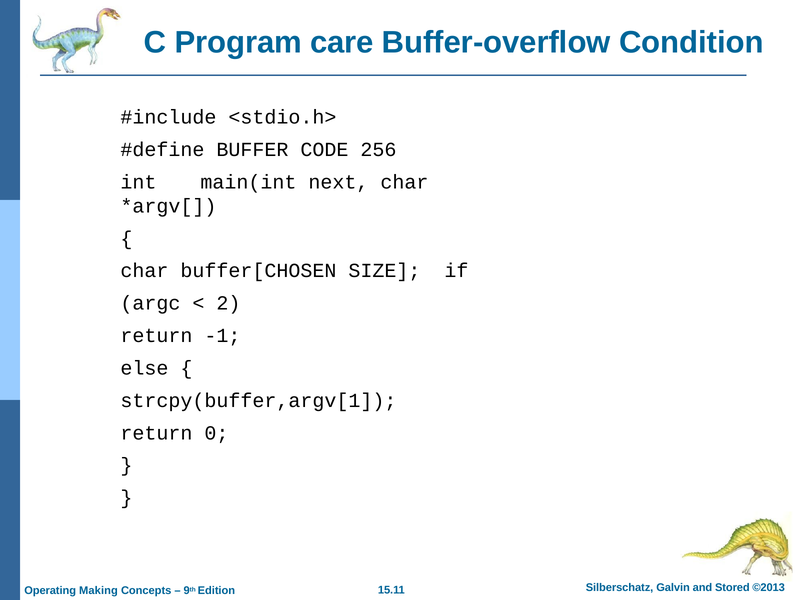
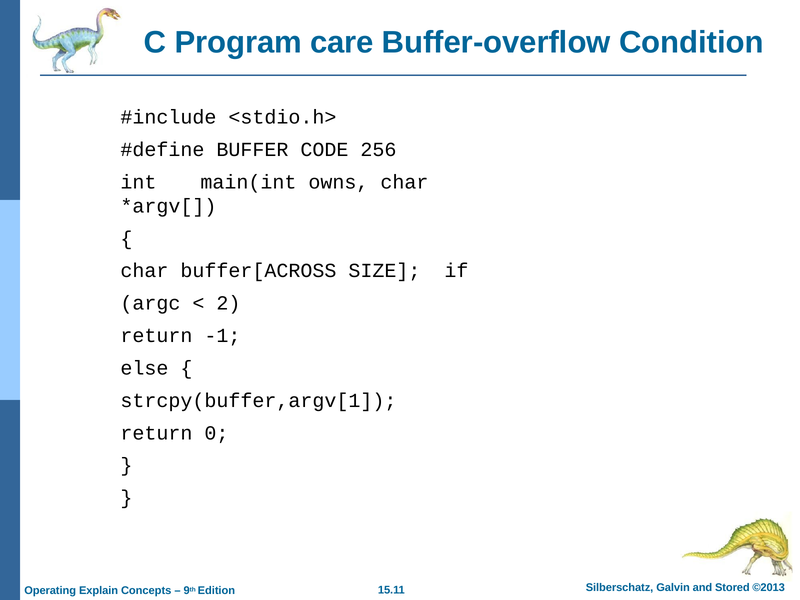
next: next -> owns (338, 182)
buffer[CHOSEN: buffer[CHOSEN -> buffer[ACROSS (258, 271)
Making: Making -> Explain (99, 591)
